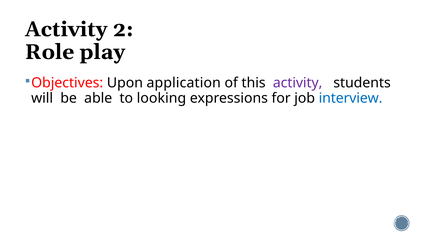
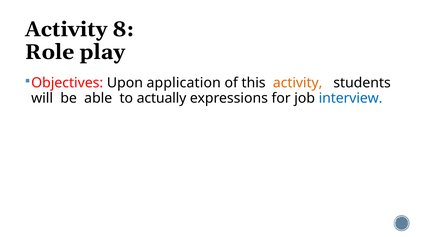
2: 2 -> 8 (123, 29)
activity colour: purple -> orange (298, 83)
looking: looking -> actually (162, 98)
